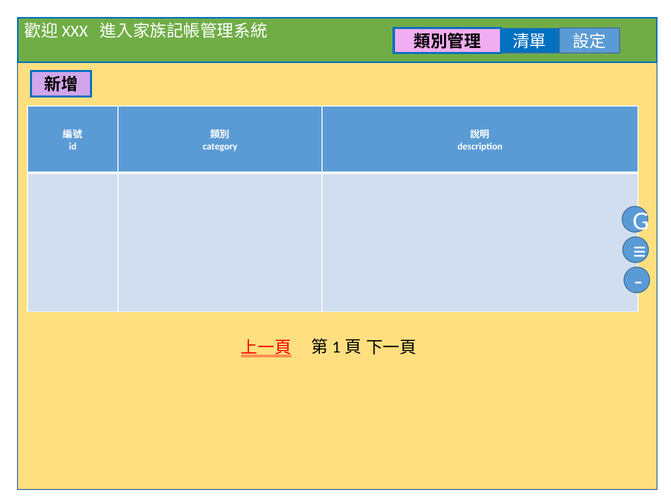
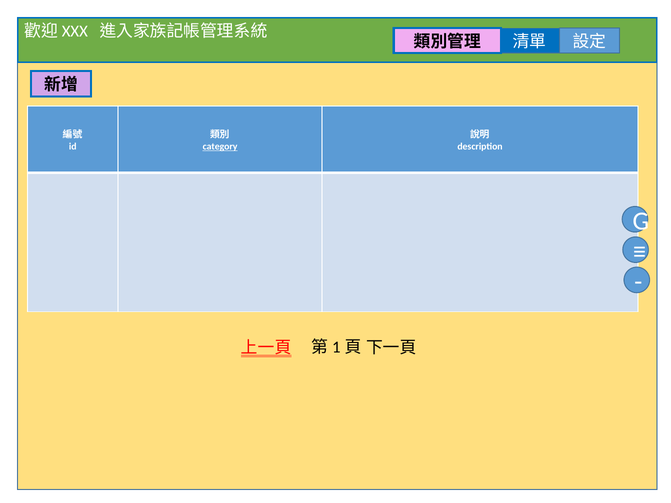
category underline: none -> present (220, 147)
